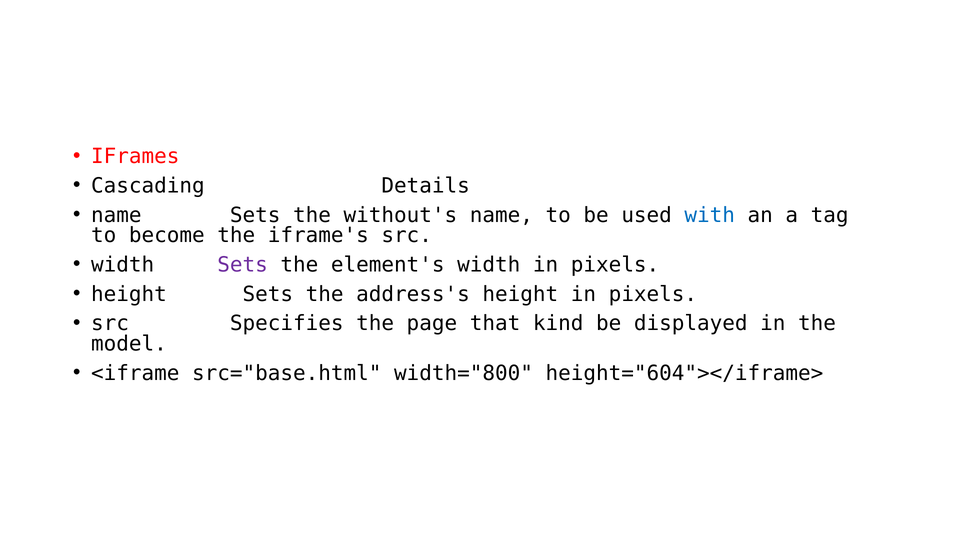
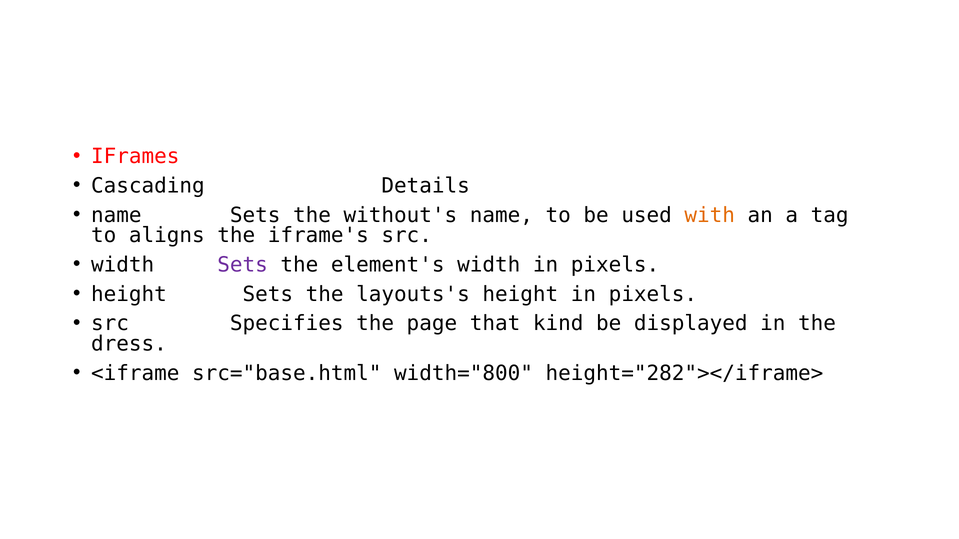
with colour: blue -> orange (710, 215)
become: become -> aligns (167, 236)
address's: address's -> layouts's (413, 294)
model: model -> dress (129, 344)
height="604"></iframe>: height="604"></iframe> -> height="282"></iframe> (684, 374)
